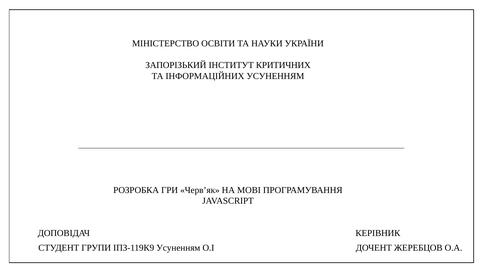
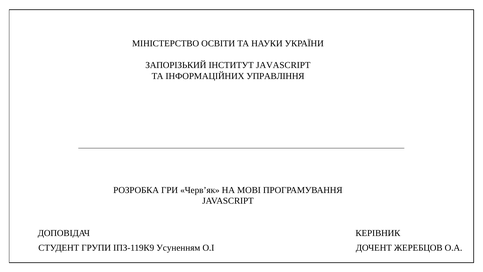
ІНСТИТУТ КРИТИЧНИХ: КРИТИЧНИХ -> JAVASCRIPT (283, 65)
ІНФОРМАЦІЙНИХ УСУНЕННЯМ: УСУНЕННЯМ -> УПРАВЛІННЯ (275, 76)
